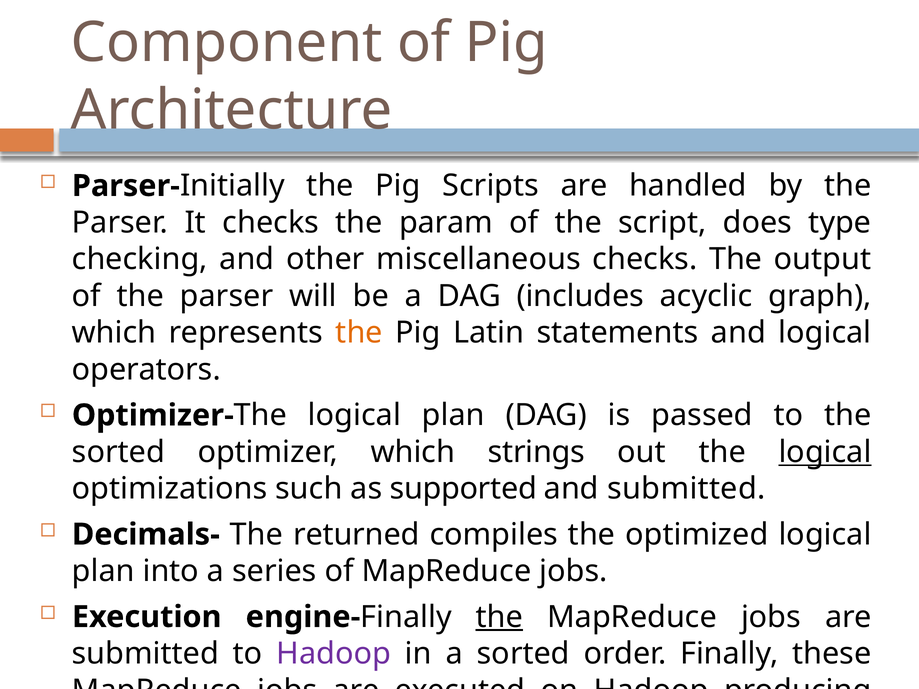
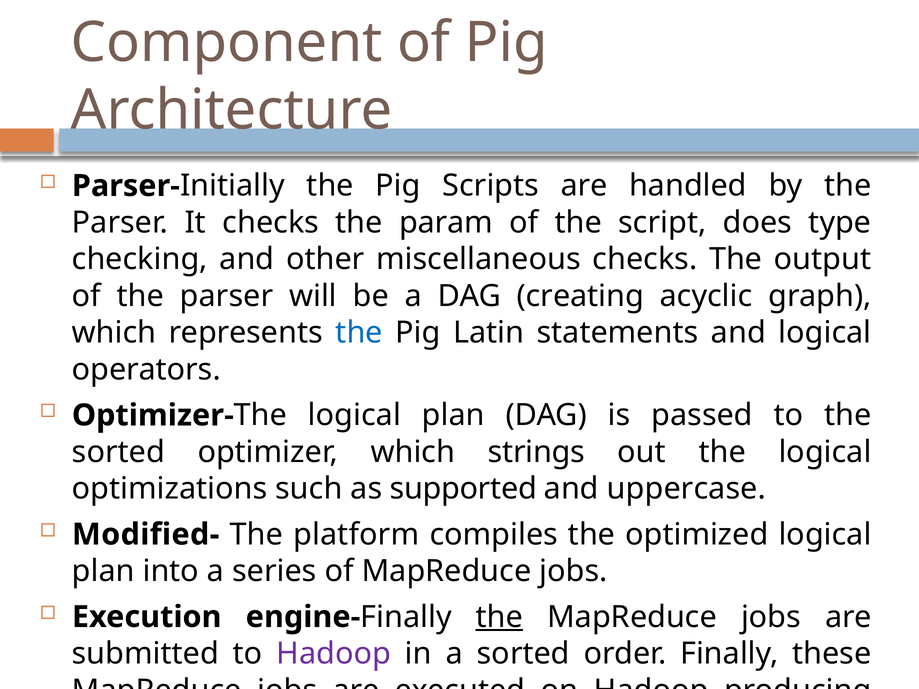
includes: includes -> creating (580, 296)
the colour: orange -> blue (359, 333)
logical underline: present -> none (825, 452)
and submitted: submitted -> uppercase (686, 489)
Decimals-: Decimals- -> Modified- (146, 535)
returned: returned -> platform (356, 535)
